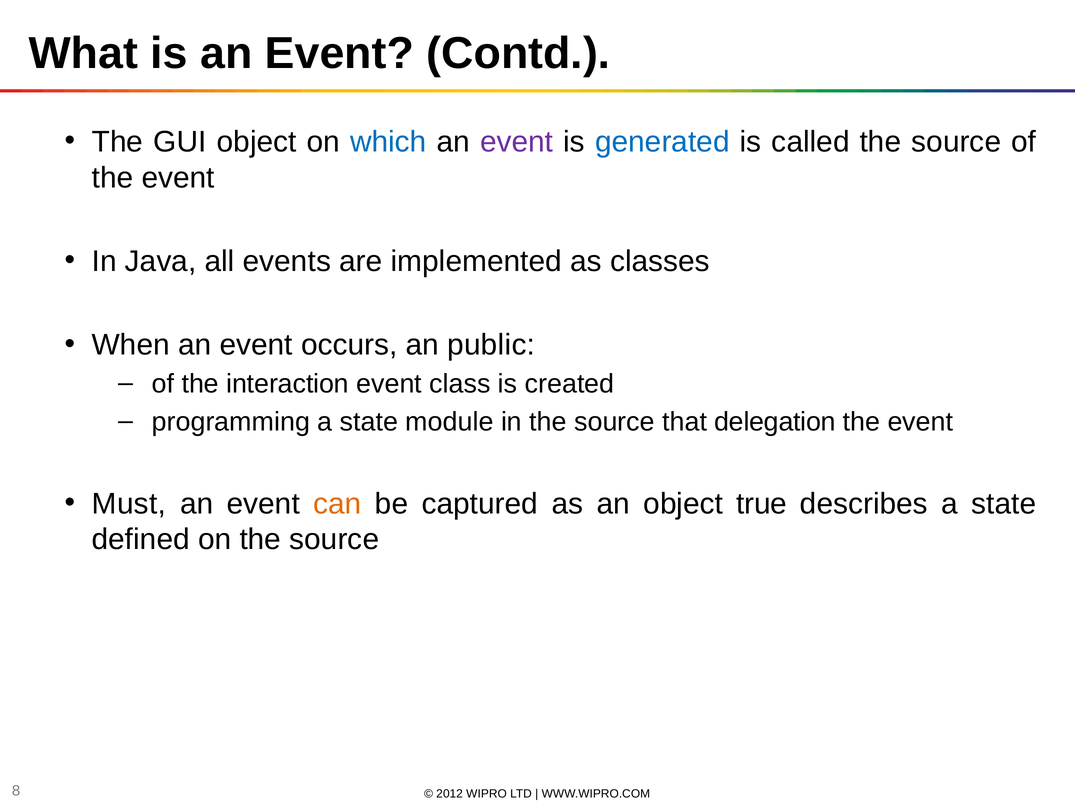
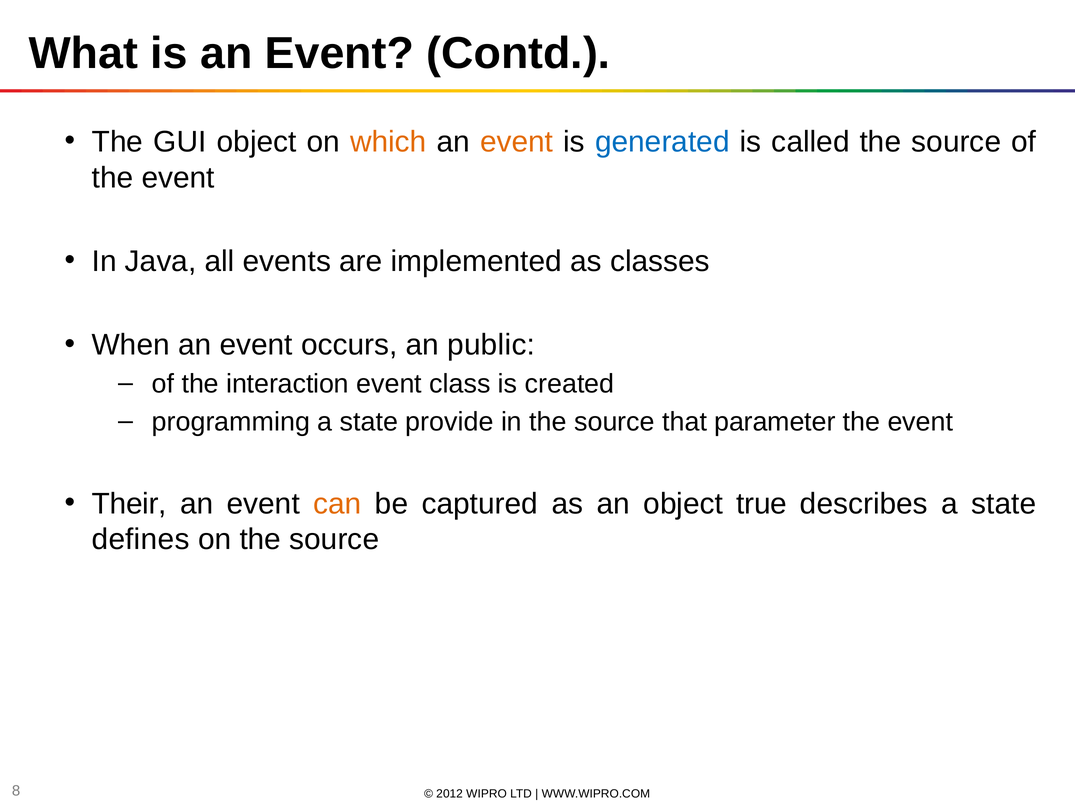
which colour: blue -> orange (388, 142)
event colour: purple -> orange (517, 142)
module: module -> provide (450, 422)
delegation: delegation -> parameter (775, 422)
Must: Must -> Their (129, 504)
defined: defined -> defines (141, 540)
